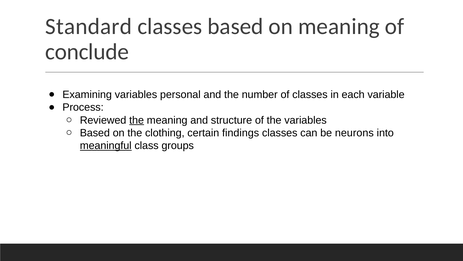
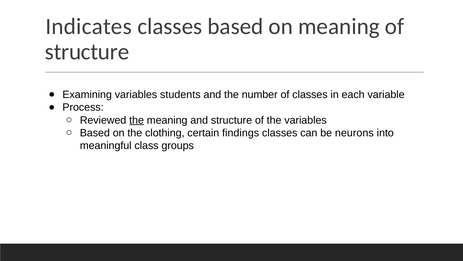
Standard: Standard -> Indicates (89, 27)
conclude: conclude -> structure (87, 52)
personal: personal -> students (180, 95)
meaningful underline: present -> none (106, 145)
